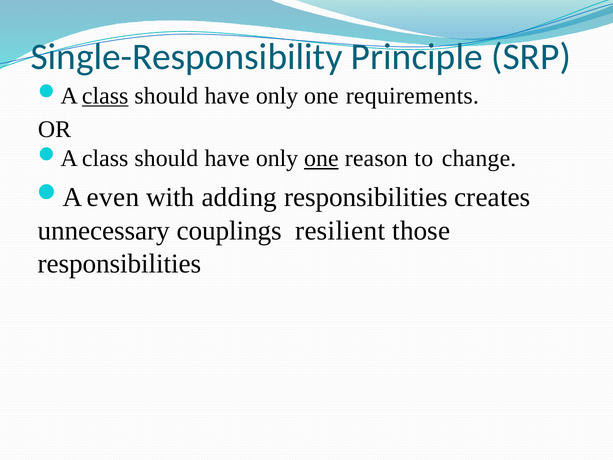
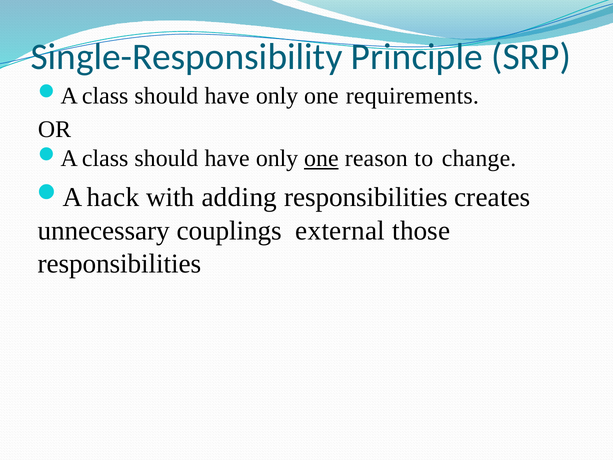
class underline: present -> none (105, 96)
even: even -> hack (113, 197)
resilient: resilient -> external (340, 230)
